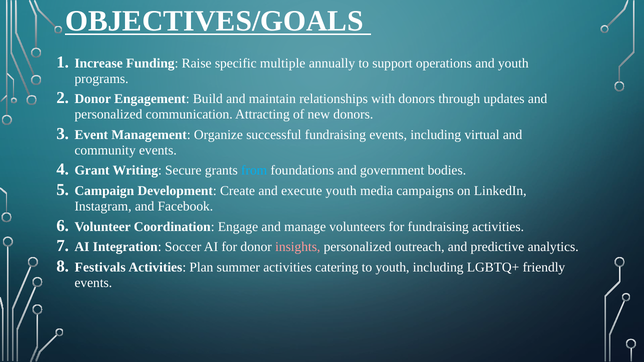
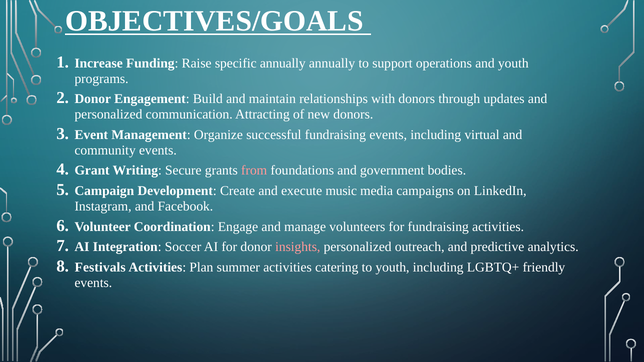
specific multiple: multiple -> annually (283, 63)
from colour: light blue -> pink (254, 171)
execute youth: youth -> music (341, 191)
